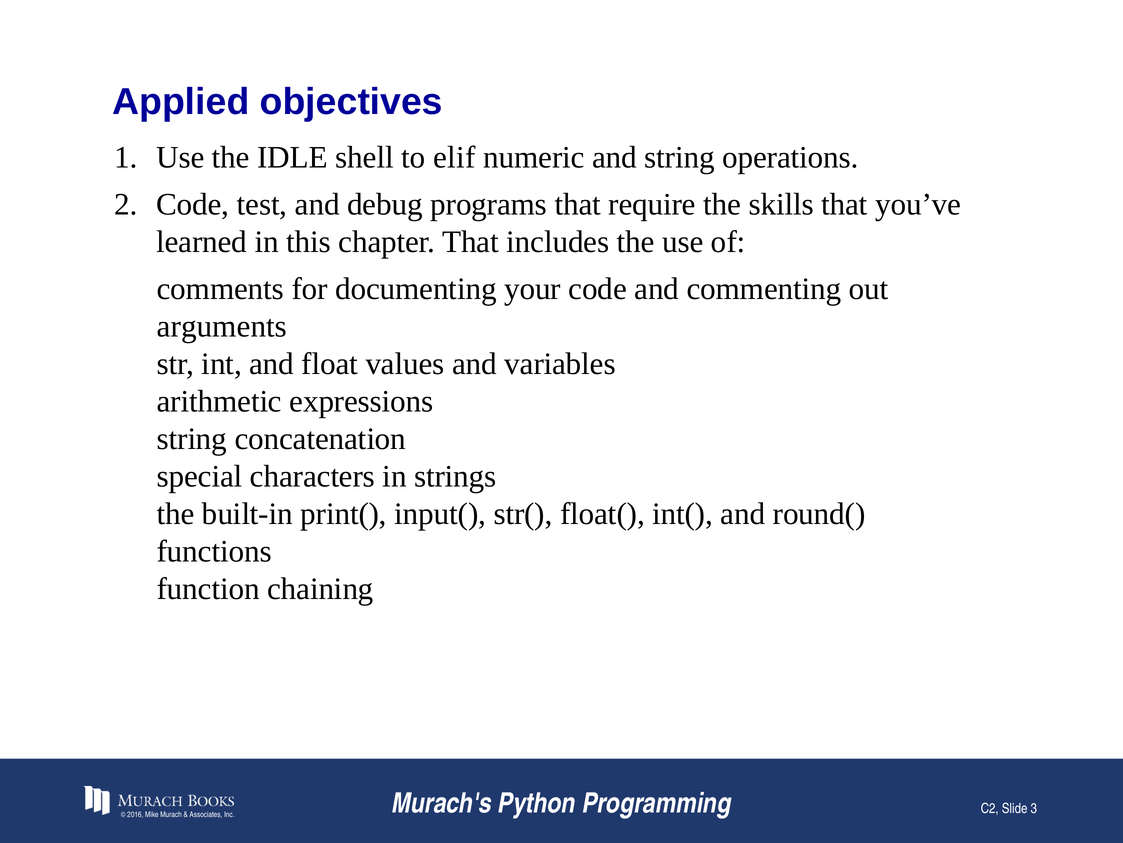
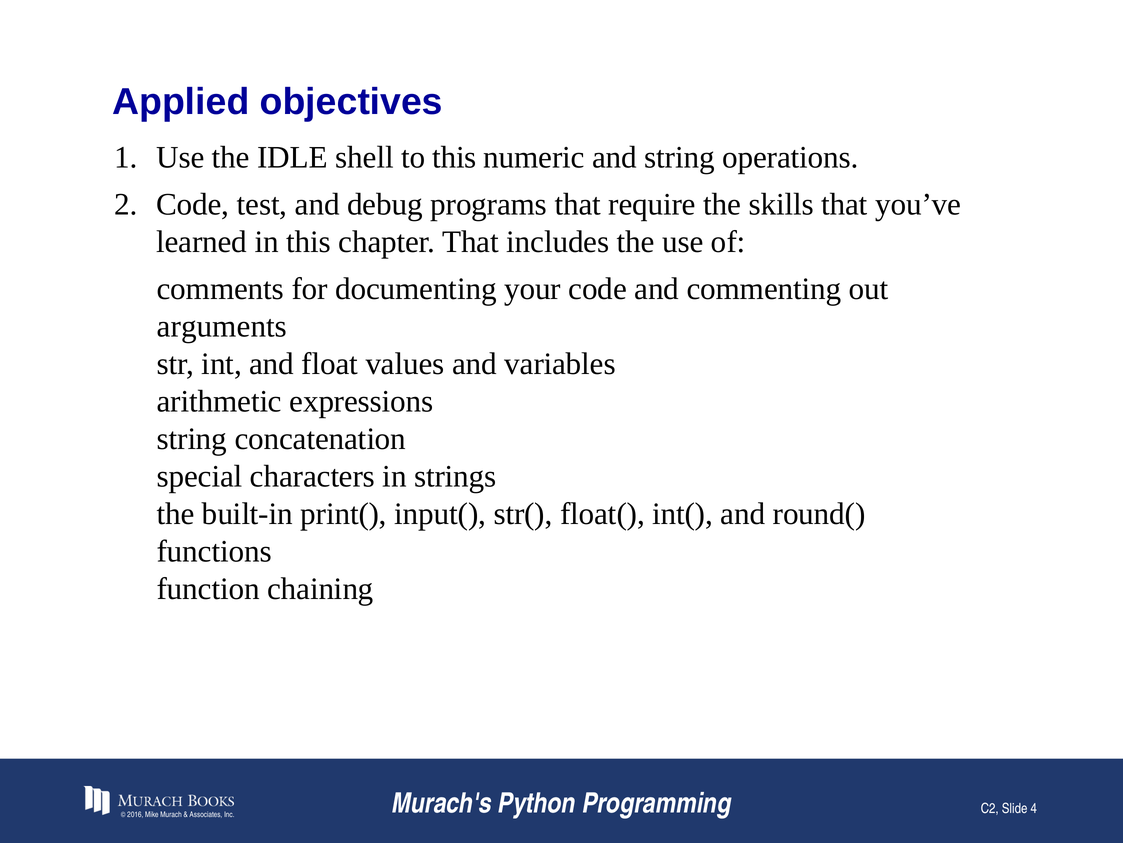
to elif: elif -> this (455, 158)
3: 3 -> 4 (1034, 808)
